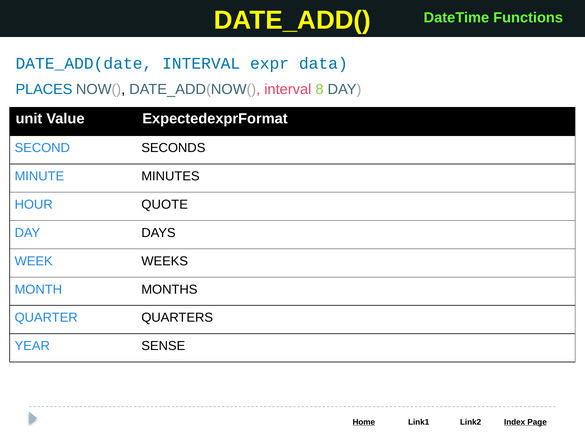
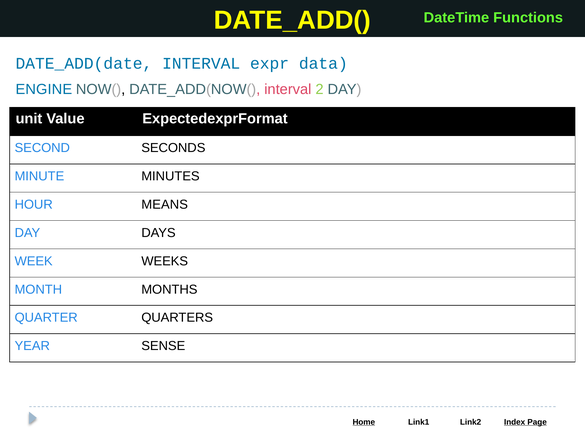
PLACES: PLACES -> ENGINE (44, 89)
8: 8 -> 2 (320, 89)
QUOTE: QUOTE -> MEANS (165, 204)
